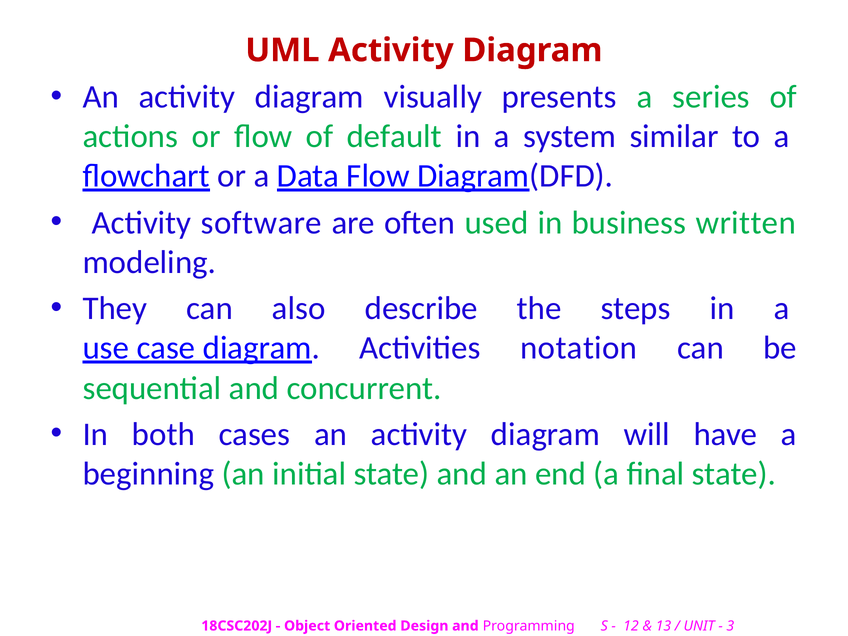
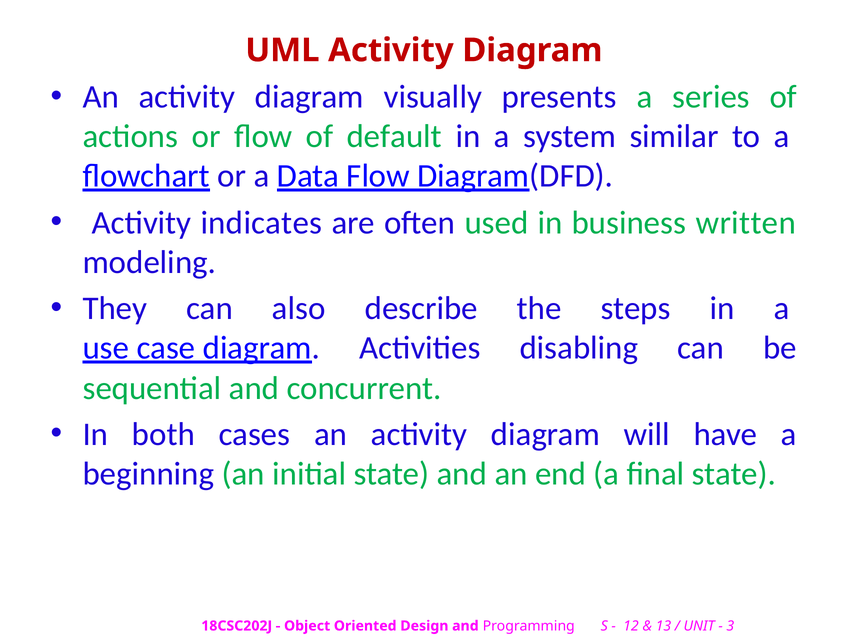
software: software -> indicates (261, 223)
notation: notation -> disabling (579, 348)
